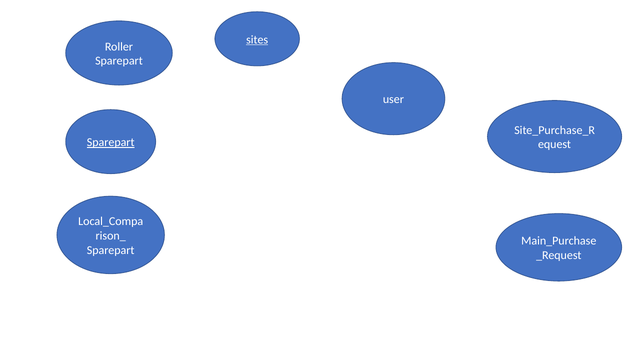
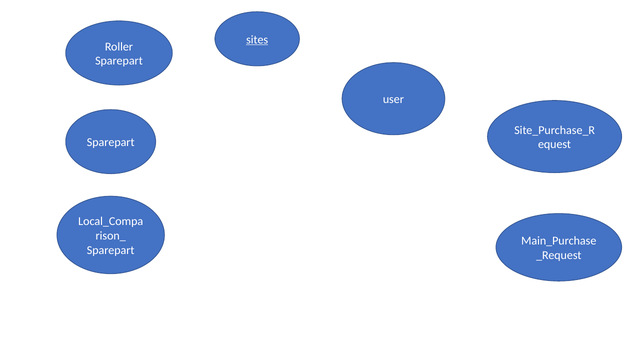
Sparepart underline: present -> none (111, 143)
